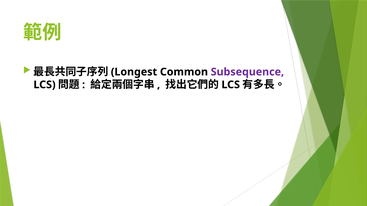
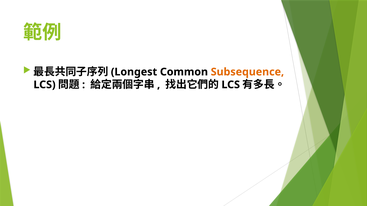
Subsequence colour: purple -> orange (247, 72)
